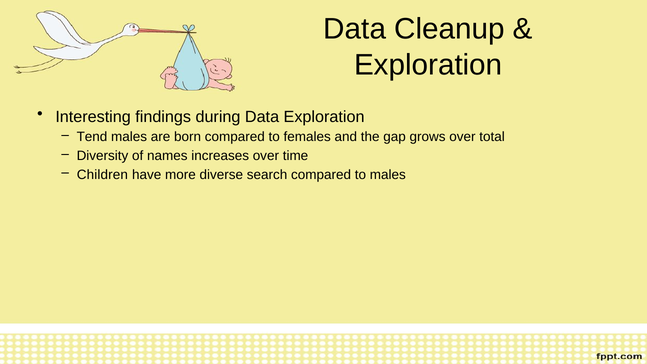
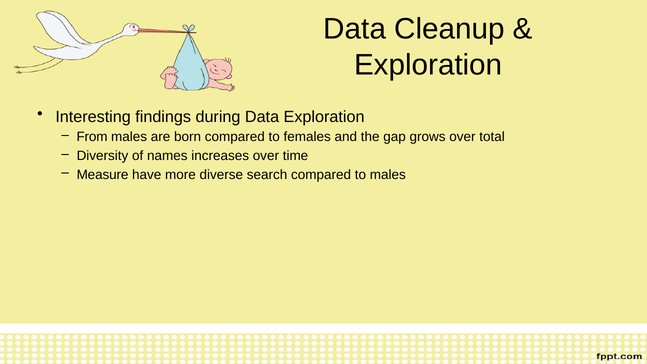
Tend: Tend -> From (92, 137)
Children: Children -> Measure (103, 175)
